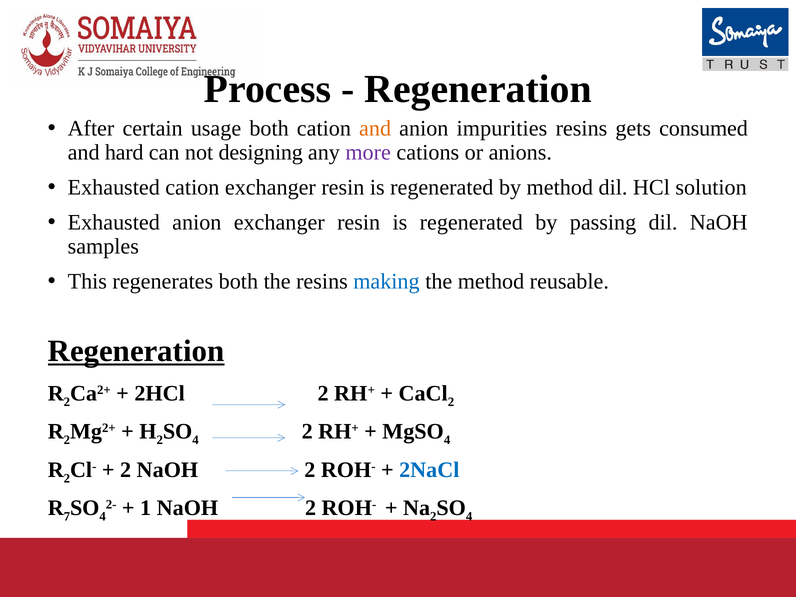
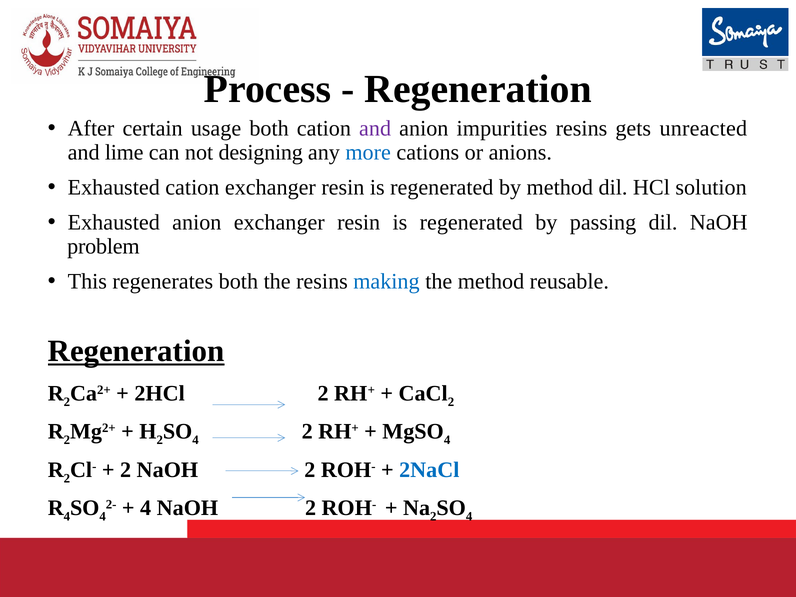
and colour: orange -> purple (375, 129)
consumed: consumed -> unreacted (703, 129)
hard: hard -> lime (124, 152)
more colour: purple -> blue (368, 152)
samples: samples -> problem (103, 246)
7: 7 -> 4 (67, 517)
1: 1 -> 4 (146, 508)
